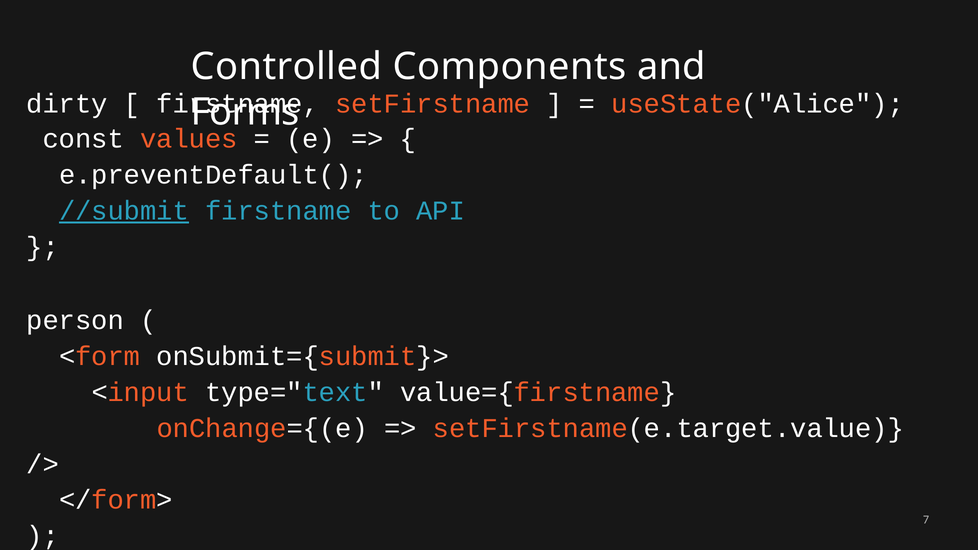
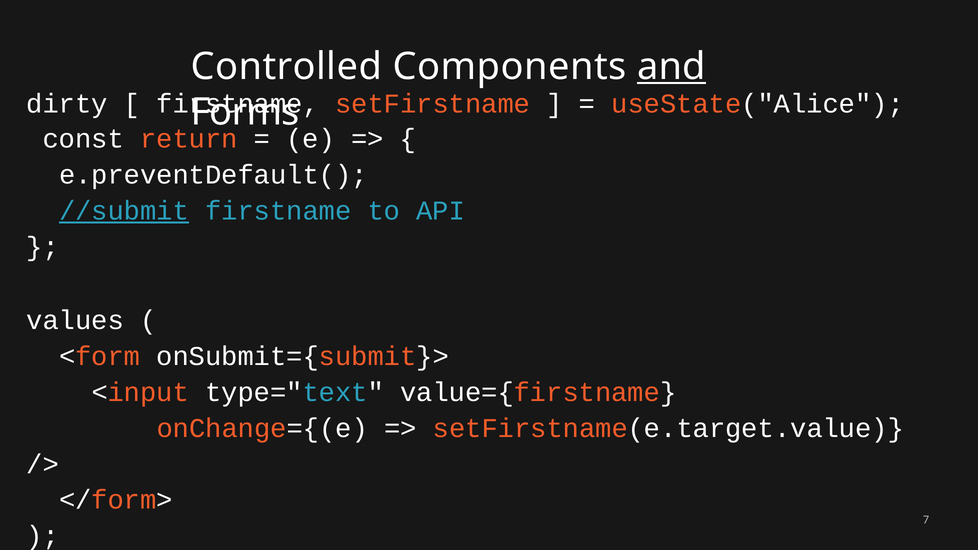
and underline: none -> present (671, 67)
values: values -> return (189, 139)
person: person -> values (75, 320)
